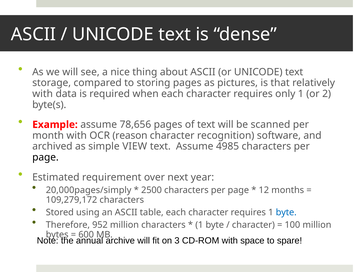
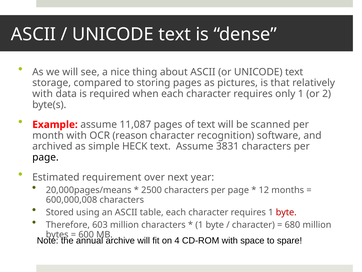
78,656: 78,656 -> 11,087 (135, 124)
VIEW: VIEW -> HECK (135, 146)
4985: 4985 -> 3831 (228, 146)
20,000pages/simply: 20,000pages/simply -> 20,000pages/means (89, 190)
109,279,172: 109,279,172 -> 600,000,008 (72, 200)
byte colour: blue -> red (286, 212)
952: 952 -> 603 (100, 225)
100: 100 -> 680 (292, 225)
3: 3 -> 4 (177, 240)
